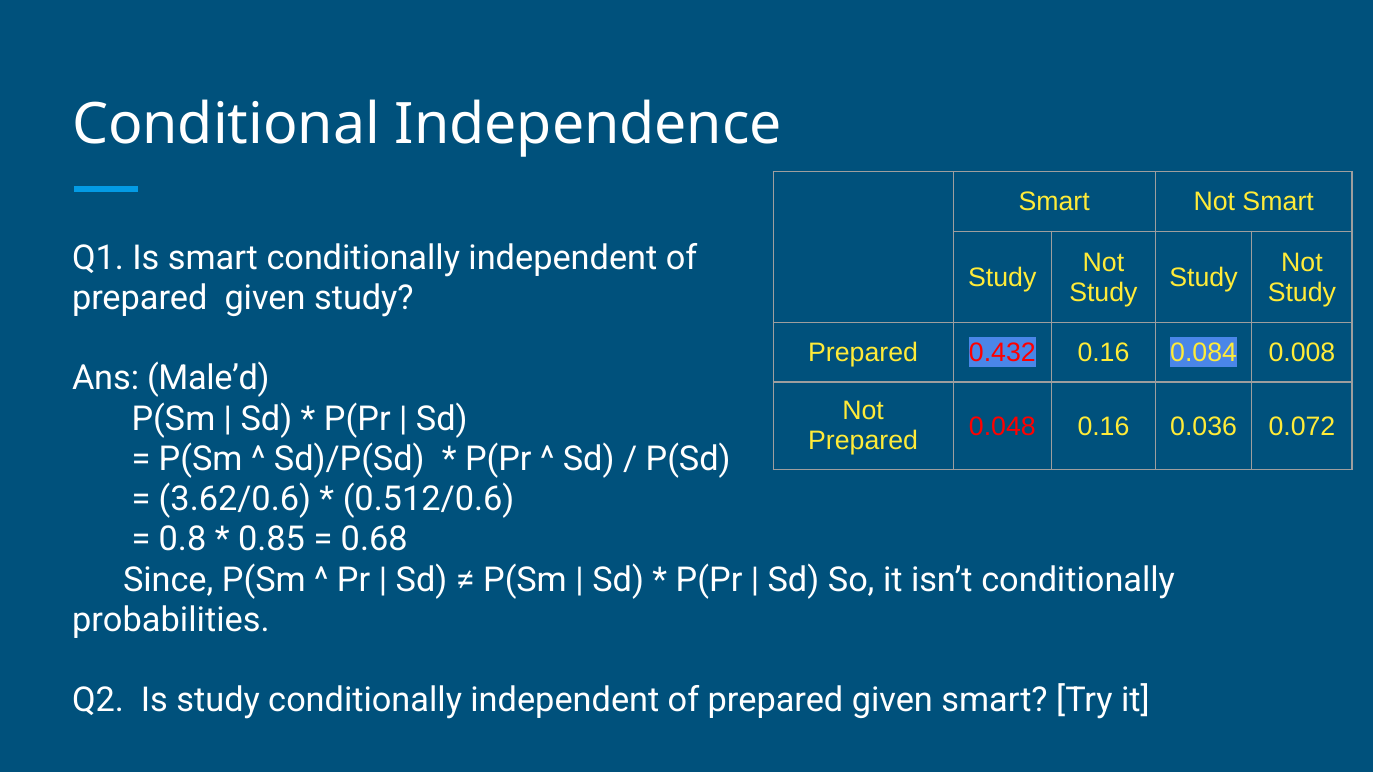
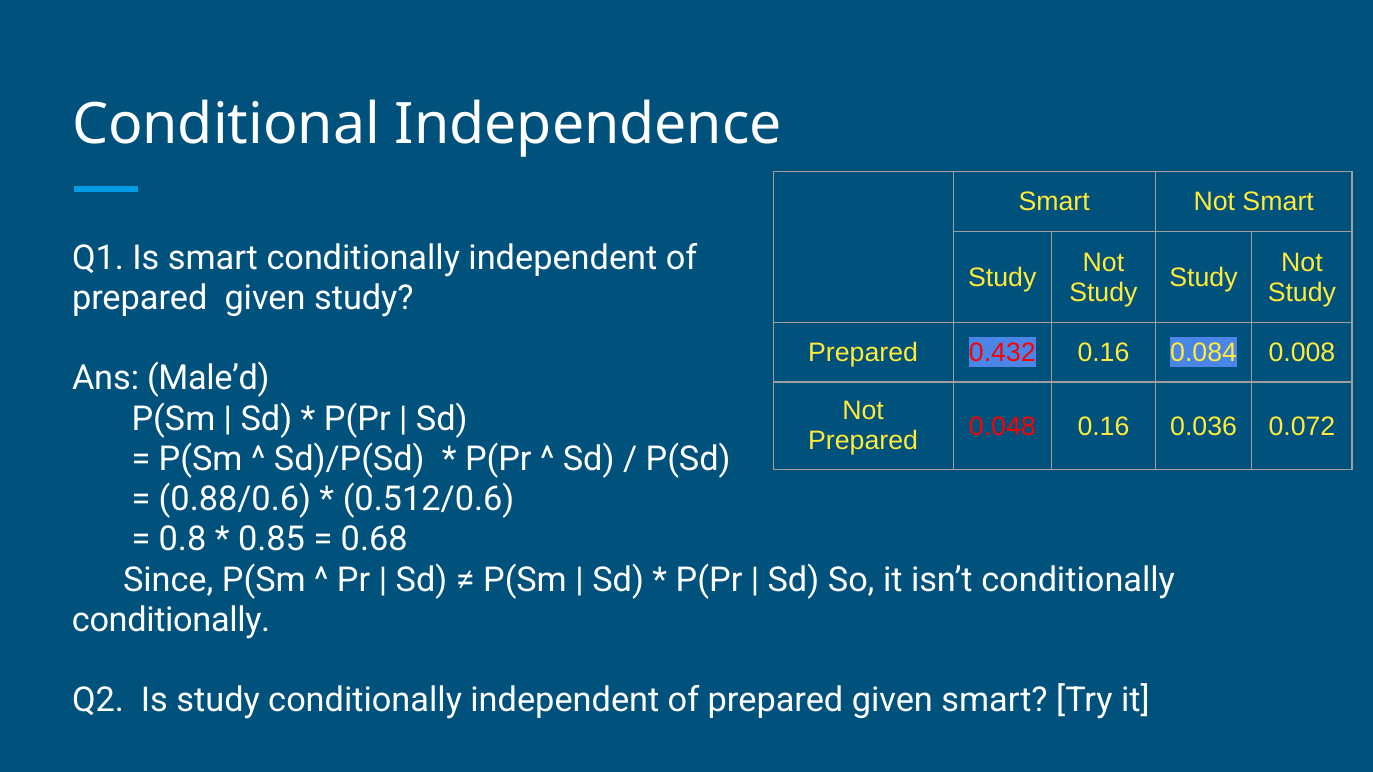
3.62/0.6: 3.62/0.6 -> 0.88/0.6 (235, 499)
probabilities: probabilities -> conditionally (171, 620)
